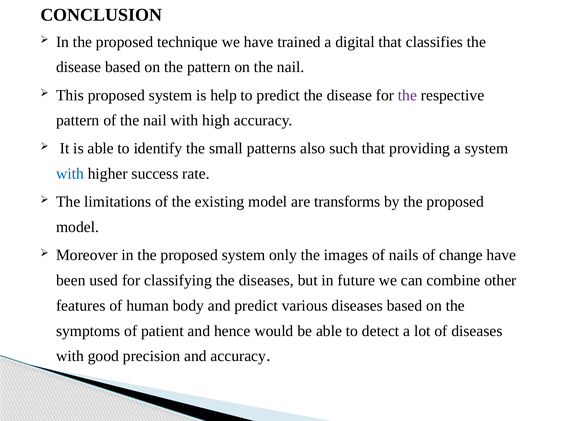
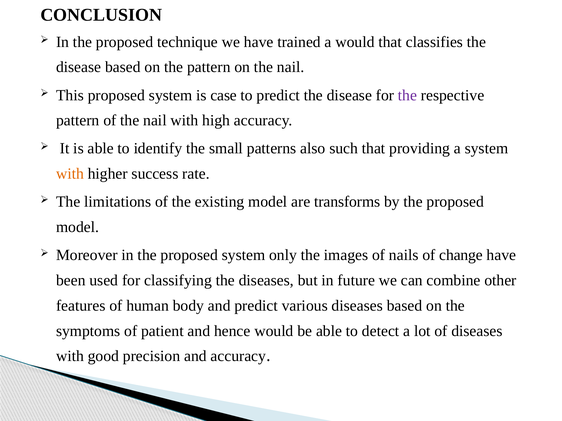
a digital: digital -> would (355, 42)
help: help -> case (224, 95)
with colour: blue -> orange (70, 174)
